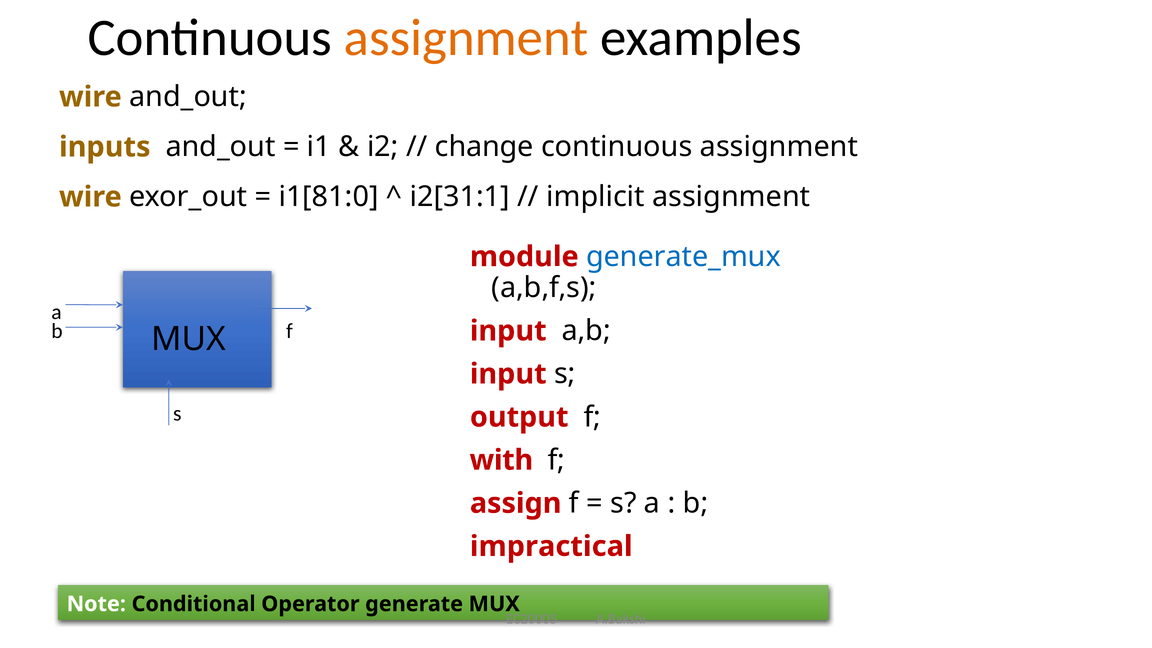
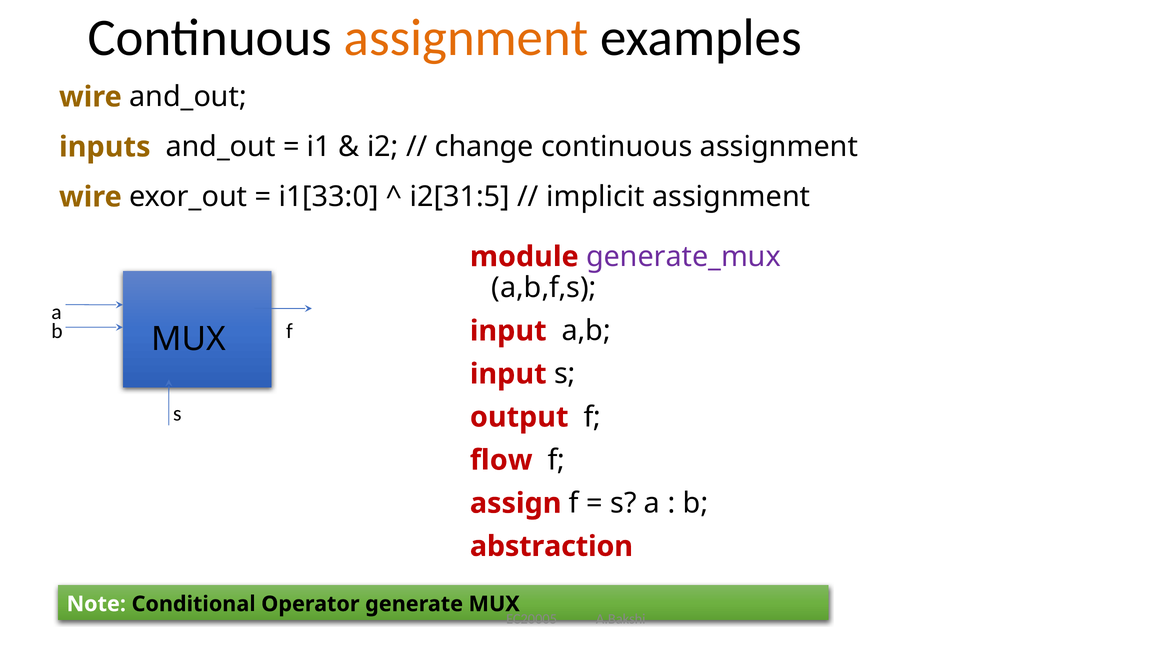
i1[81:0: i1[81:0 -> i1[33:0 (329, 197)
i2[31:1: i2[31:1 -> i2[31:5 (460, 197)
generate_mux colour: blue -> purple (684, 257)
with: with -> flow (501, 460)
impractical: impractical -> abstraction (551, 546)
